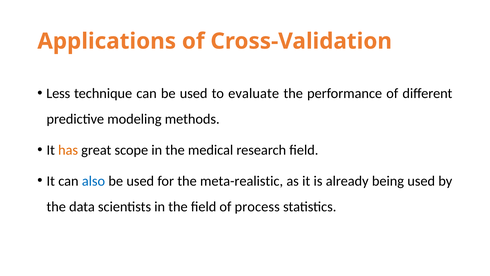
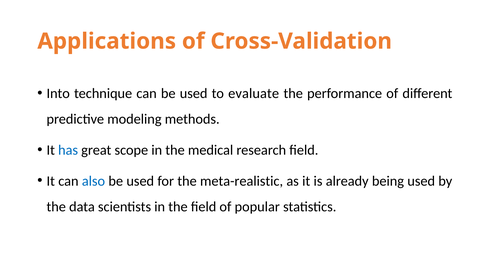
Less: Less -> Into (58, 93)
has colour: orange -> blue (68, 150)
process: process -> popular (257, 207)
